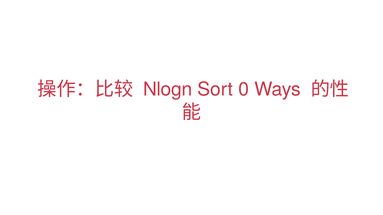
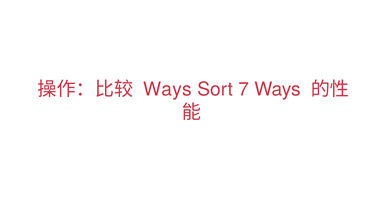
Nlogn: Nlogn -> Ways (167, 90)
0: 0 -> 7 (244, 90)
